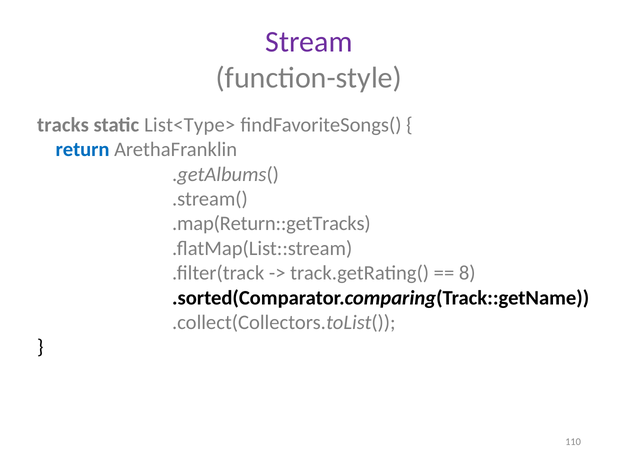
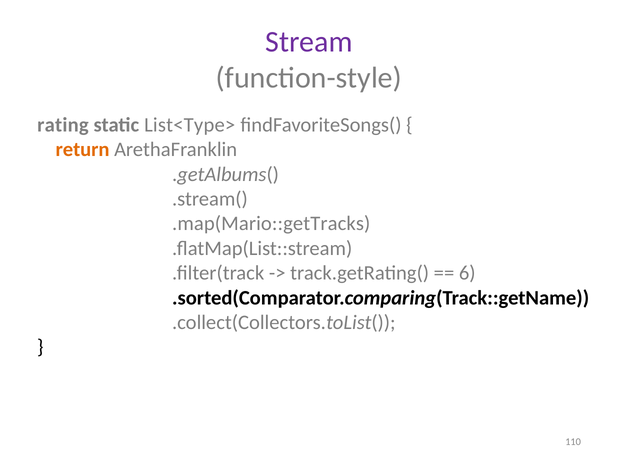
tracks: tracks -> rating (63, 125)
return colour: blue -> orange (83, 150)
.map(Return::getTracks: .map(Return::getTracks -> .map(Mario::getTracks (271, 224)
8: 8 -> 6 (467, 273)
